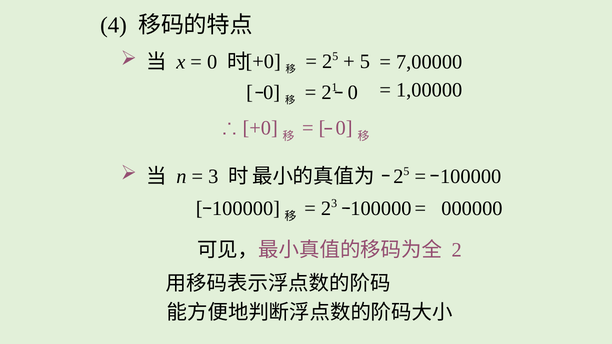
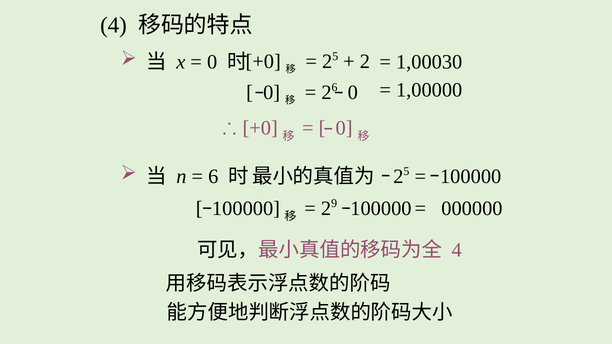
5: 5 -> 2 (365, 62)
7,00000: 7,00000 -> 1,00030 (429, 62)
1: 1 -> 6 (335, 87)
3: 3 -> 6 (213, 177)
3: 3 -> 9 (334, 203)
2: 2 -> 4 (457, 250)
